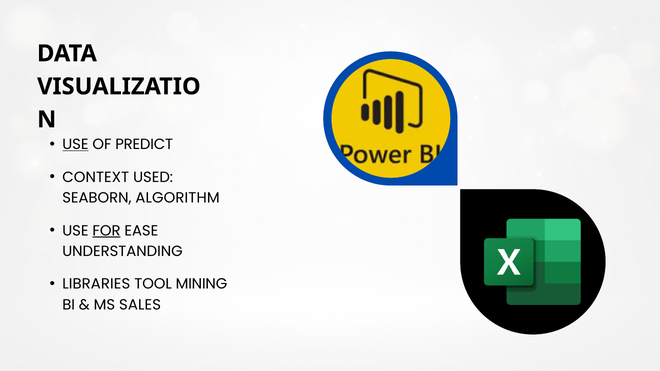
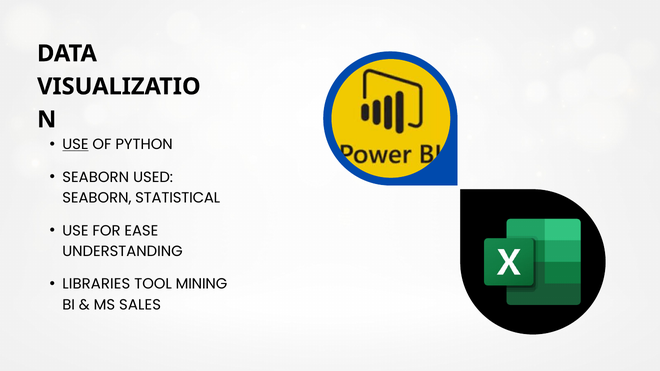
PREDICT: PREDICT -> PYTHON (144, 145)
CONTEXT: CONTEXT -> SEABORN (96, 177)
ALGORITHM: ALGORITHM -> STATISTICAL (178, 198)
FOR underline: present -> none (106, 231)
